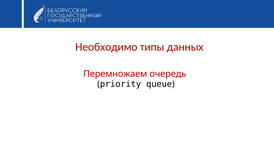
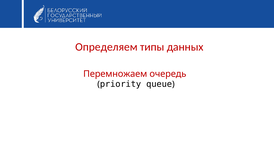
Необходимо: Необходимо -> Определяем (106, 47)
